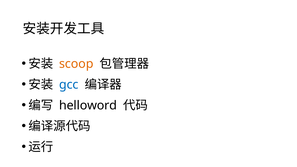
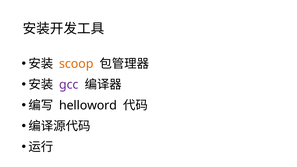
gcc colour: blue -> purple (69, 85)
